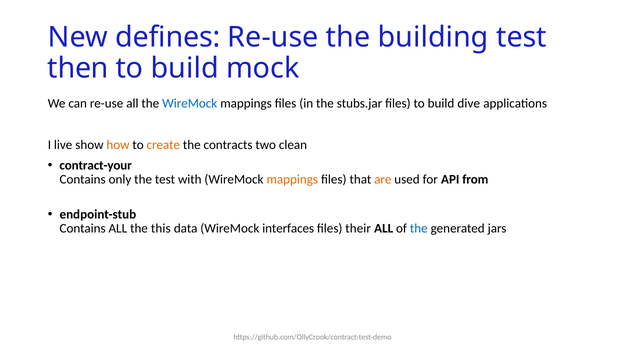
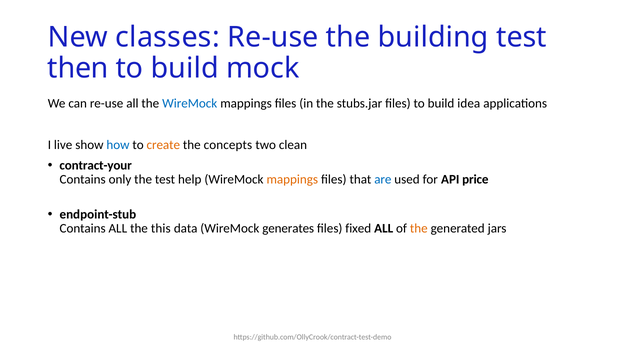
defines: defines -> classes (168, 37)
dive: dive -> idea (469, 103)
how colour: orange -> blue (118, 145)
contracts: contracts -> concepts (228, 145)
with: with -> help (190, 179)
are colour: orange -> blue (383, 179)
from: from -> price (475, 179)
interfaces: interfaces -> generates (288, 228)
their: their -> fixed (358, 228)
the colour: blue -> orange (419, 228)
